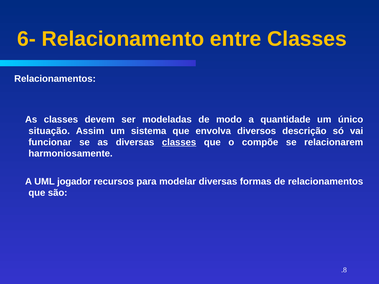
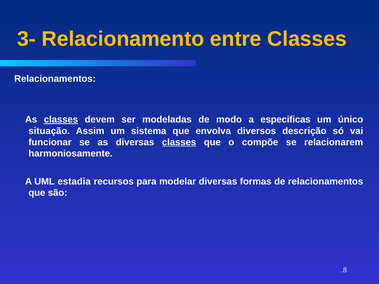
6-: 6- -> 3- (27, 39)
classes underline: none -> present (61, 120)
quantidade: quantidade -> especificas (286, 120)
jogador: jogador -> estadia (74, 182)
